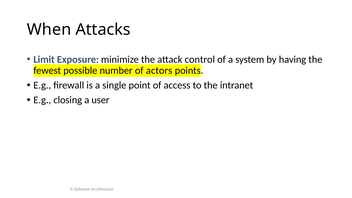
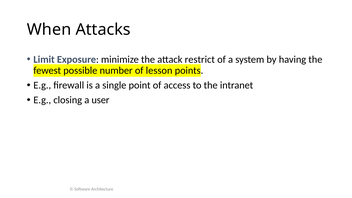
control: control -> restrict (200, 59)
actors: actors -> lesson (159, 71)
